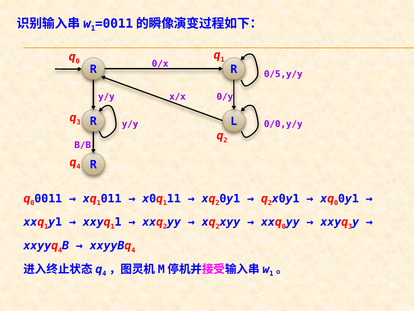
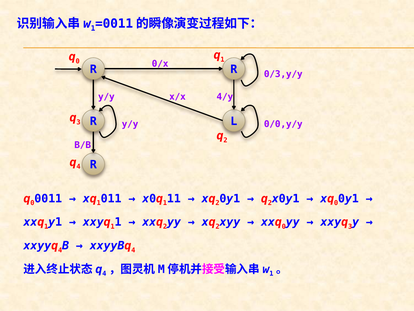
0/5,y/y: 0/5,y/y -> 0/3,y/y (283, 74)
0/y: 0/y -> 4/y (225, 97)
